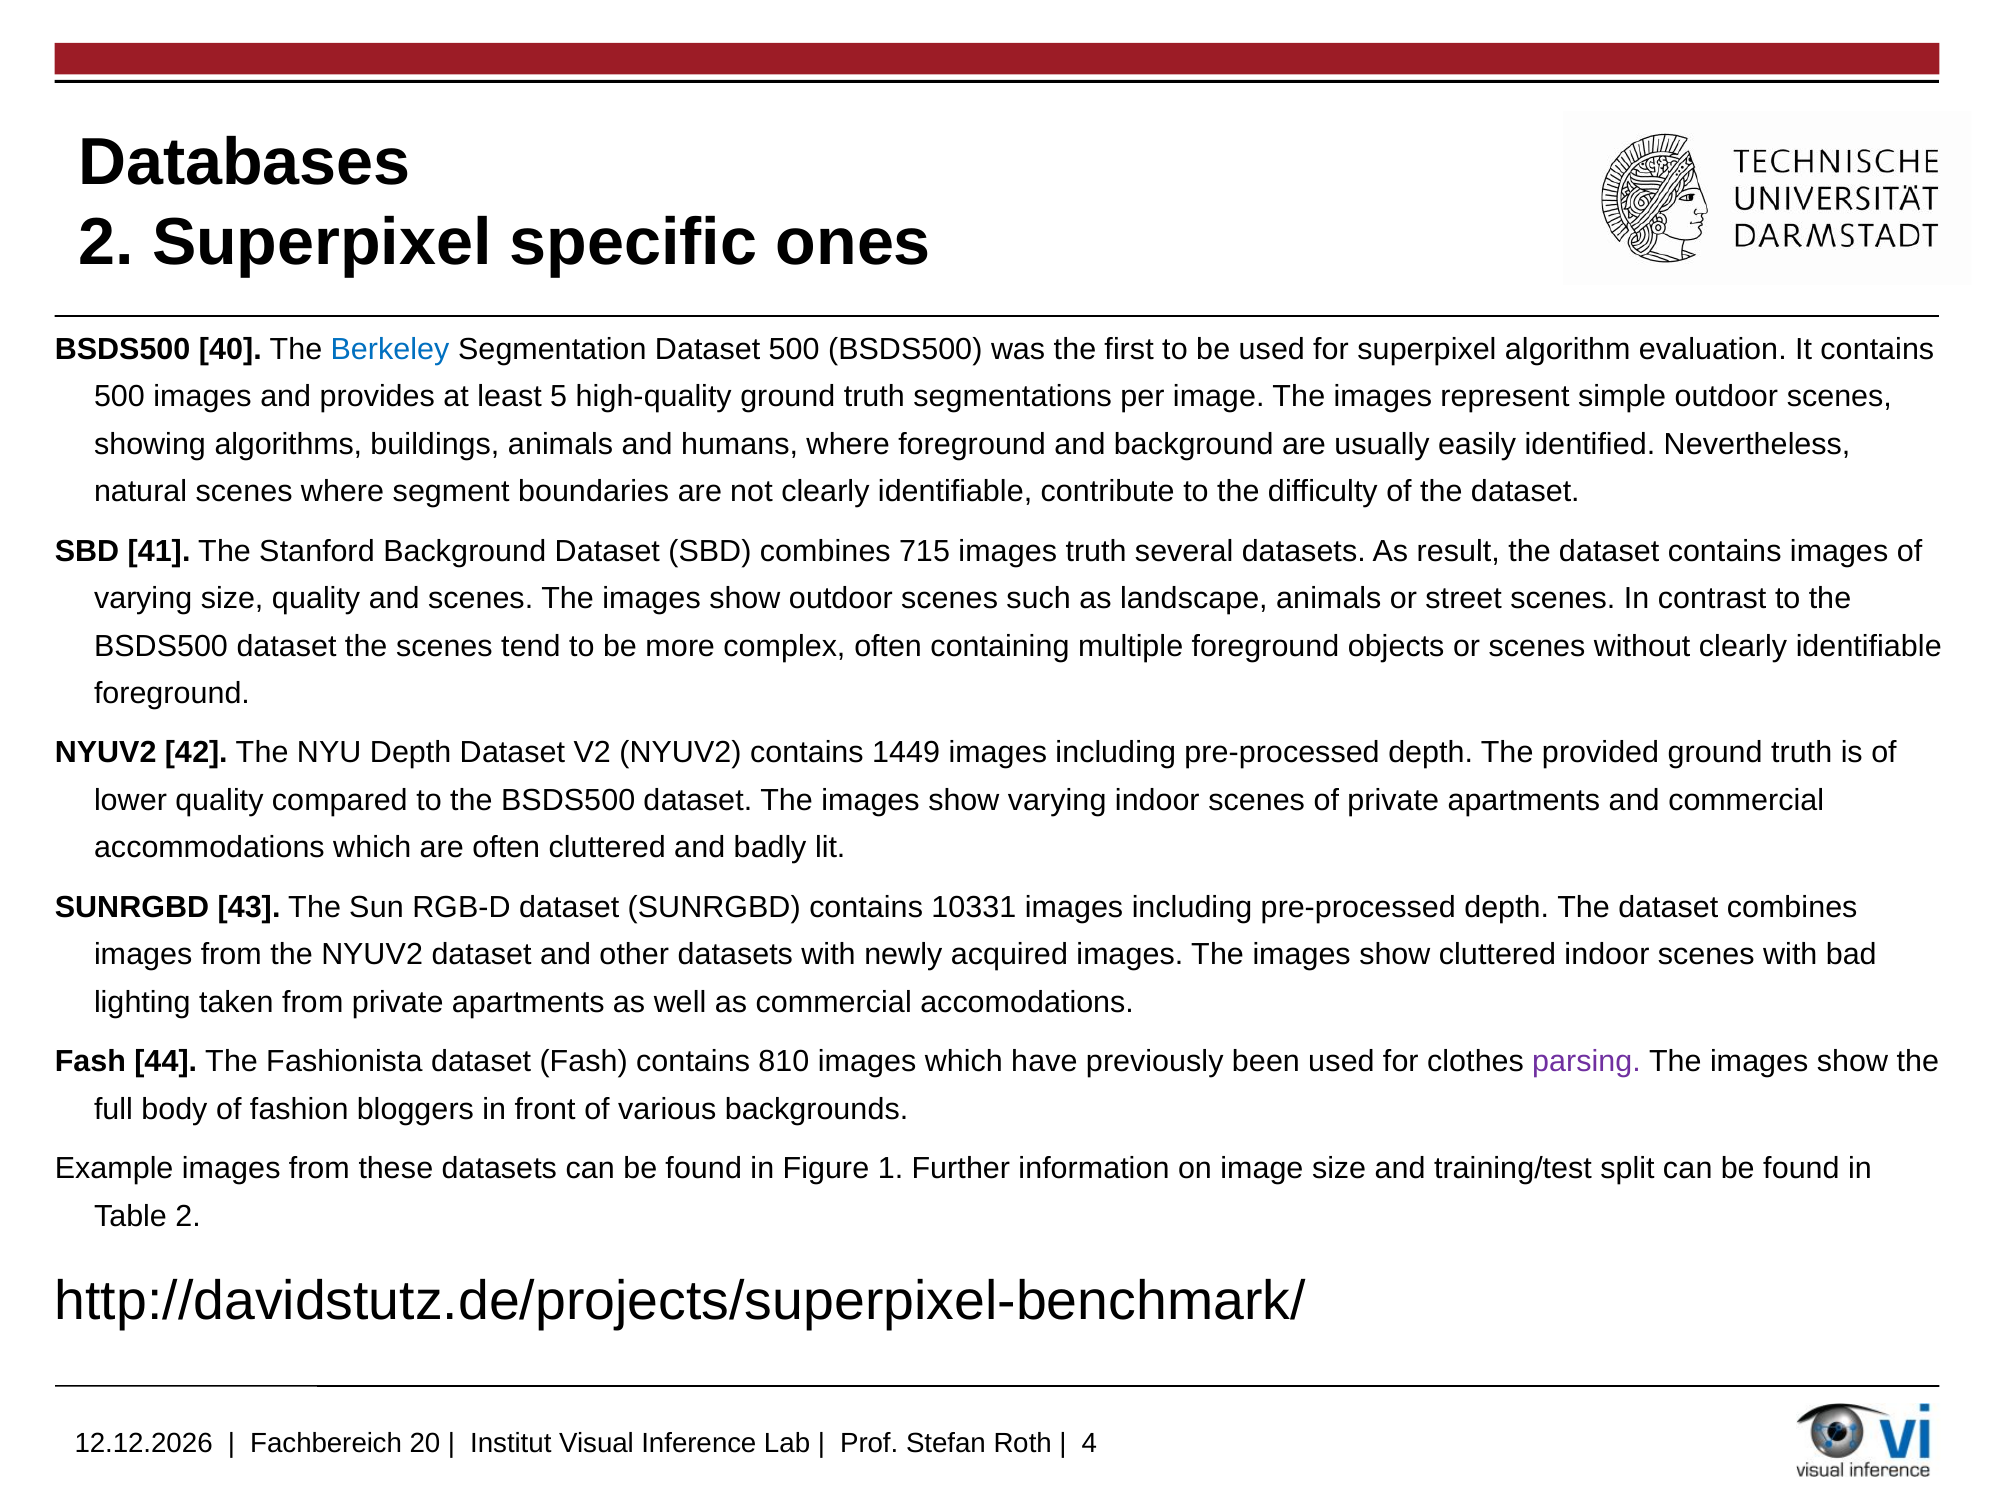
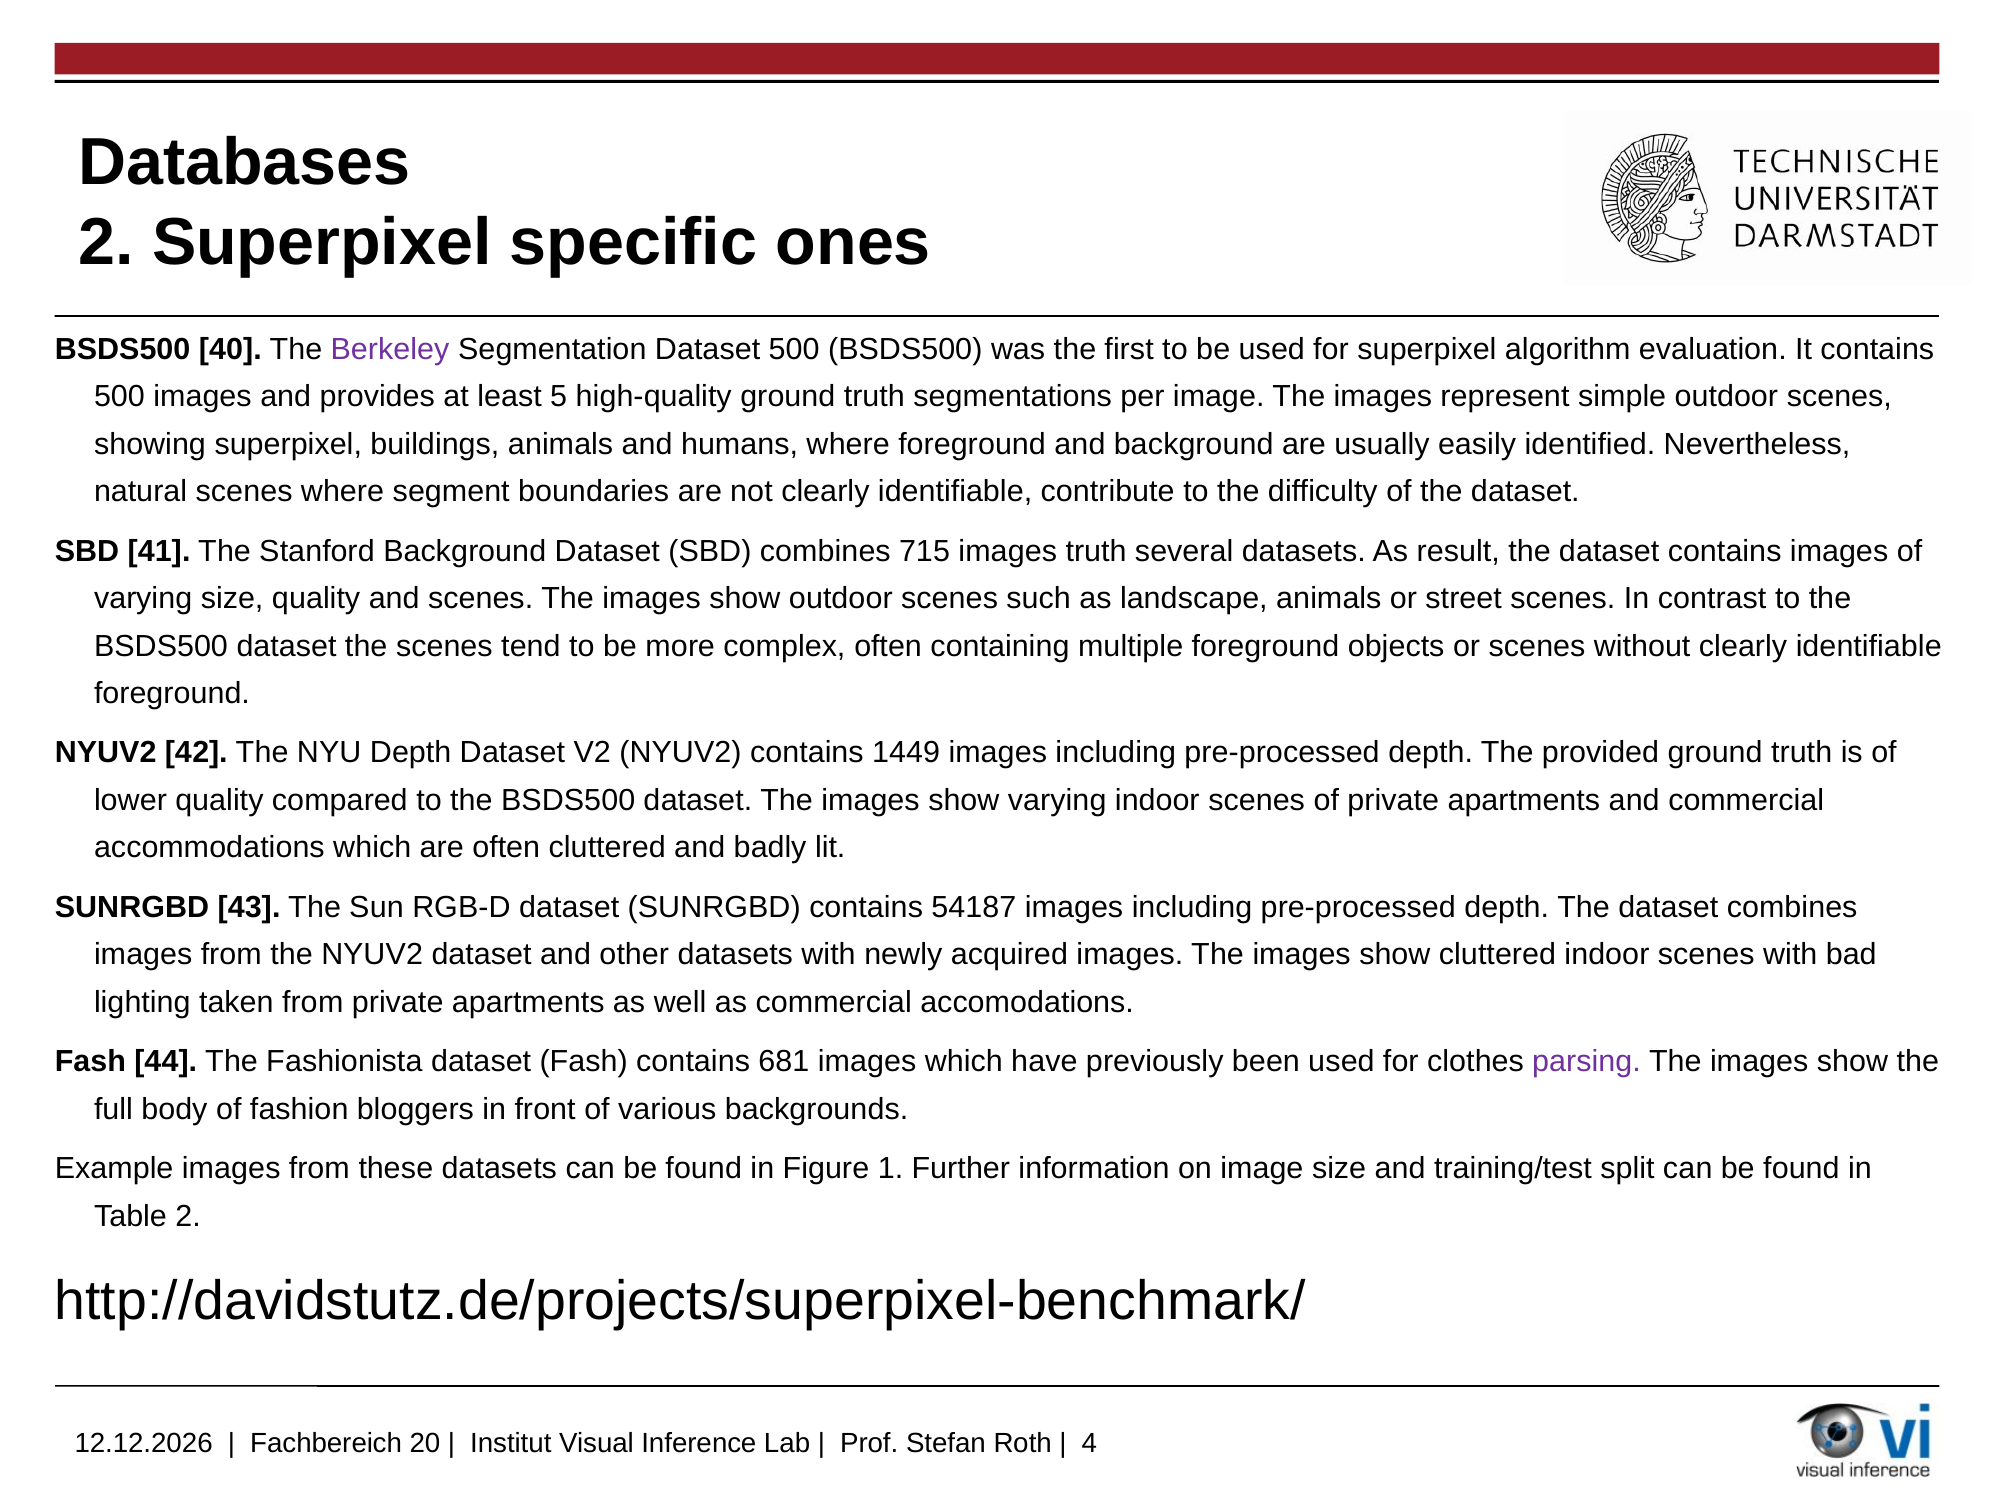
Berkeley colour: blue -> purple (390, 349)
showing algorithms: algorithms -> superpixel (288, 444)
10331: 10331 -> 54187 (974, 908)
810: 810 -> 681 (784, 1062)
